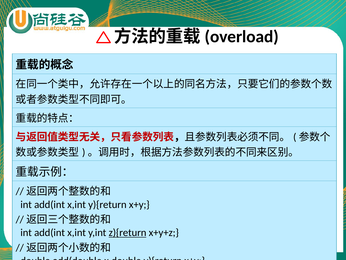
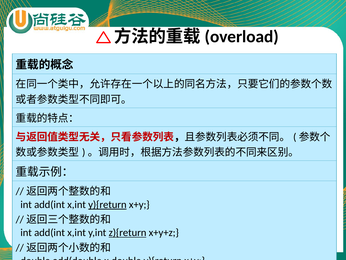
y){return underline: none -> present (107, 204)
